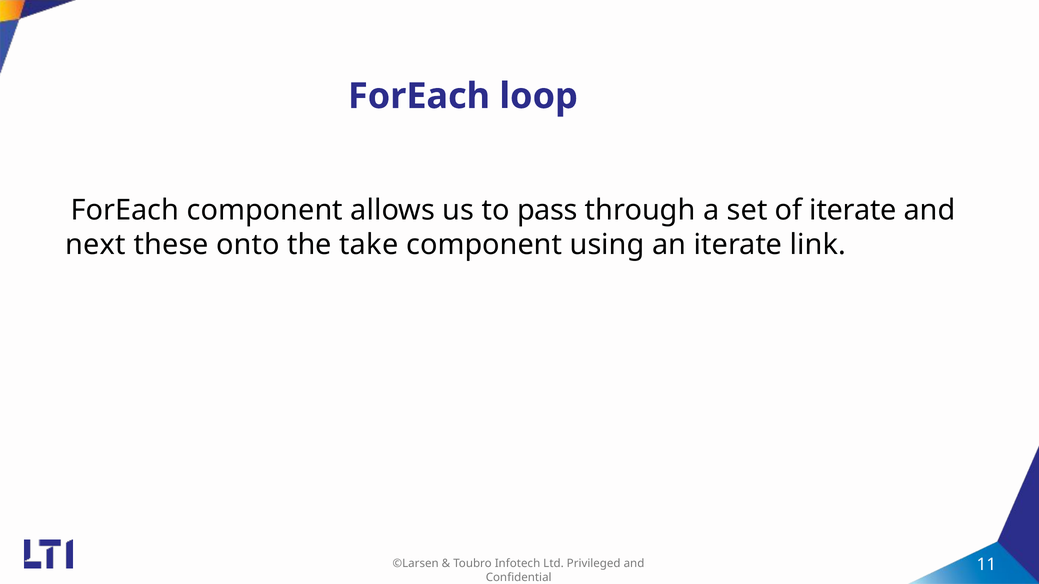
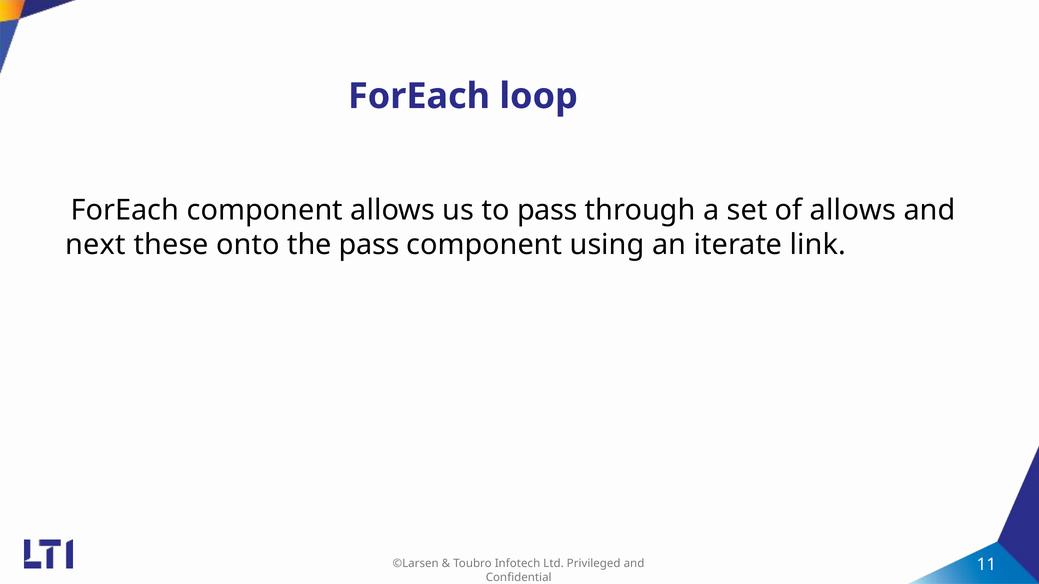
of iterate: iterate -> allows (853, 210)
the take: take -> pass (369, 245)
